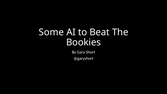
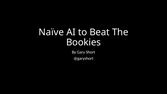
Some: Some -> Naïve (51, 32)
